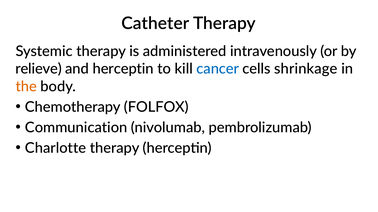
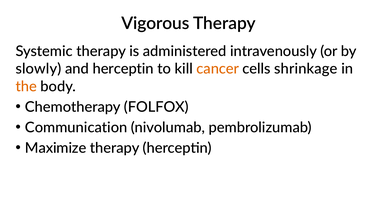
Catheter: Catheter -> Vigorous (155, 23)
relieve: relieve -> slowly (38, 69)
cancer colour: blue -> orange (218, 69)
Charlotte: Charlotte -> Maximize (56, 149)
